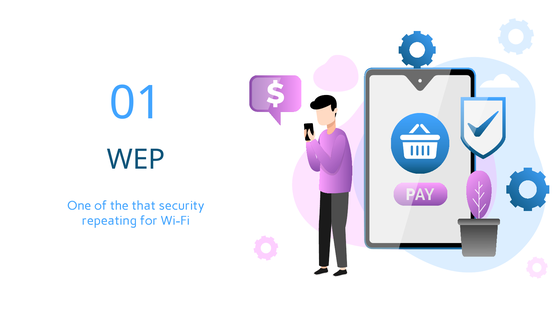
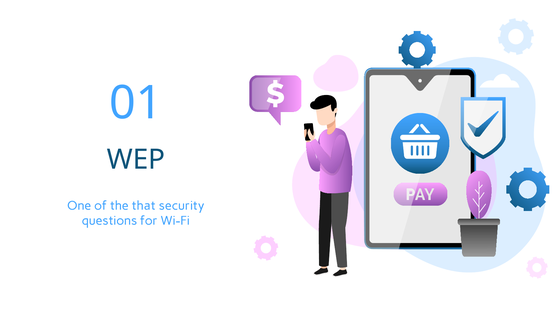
repeating: repeating -> questions (109, 221)
